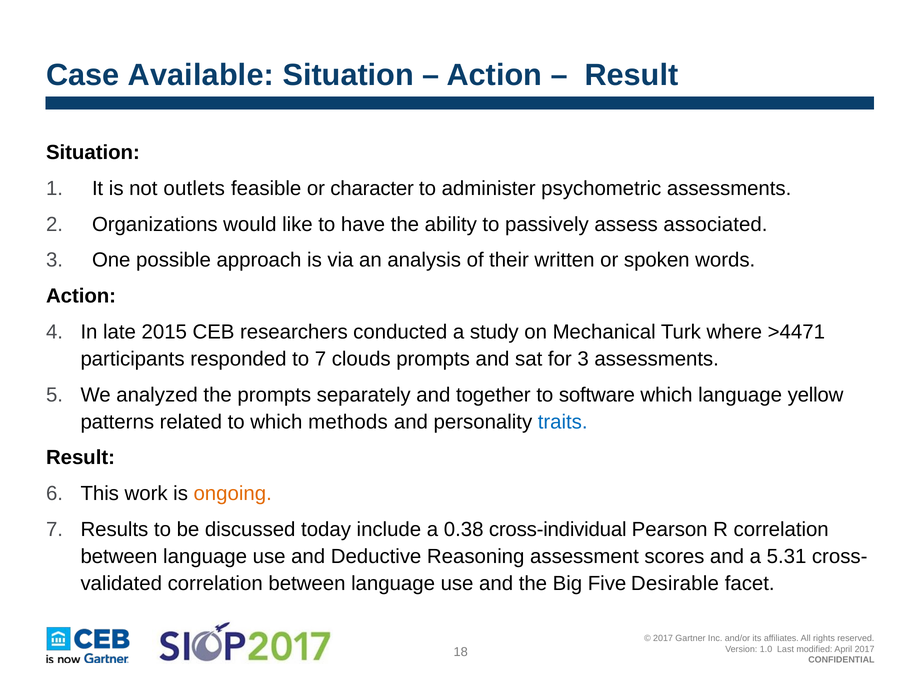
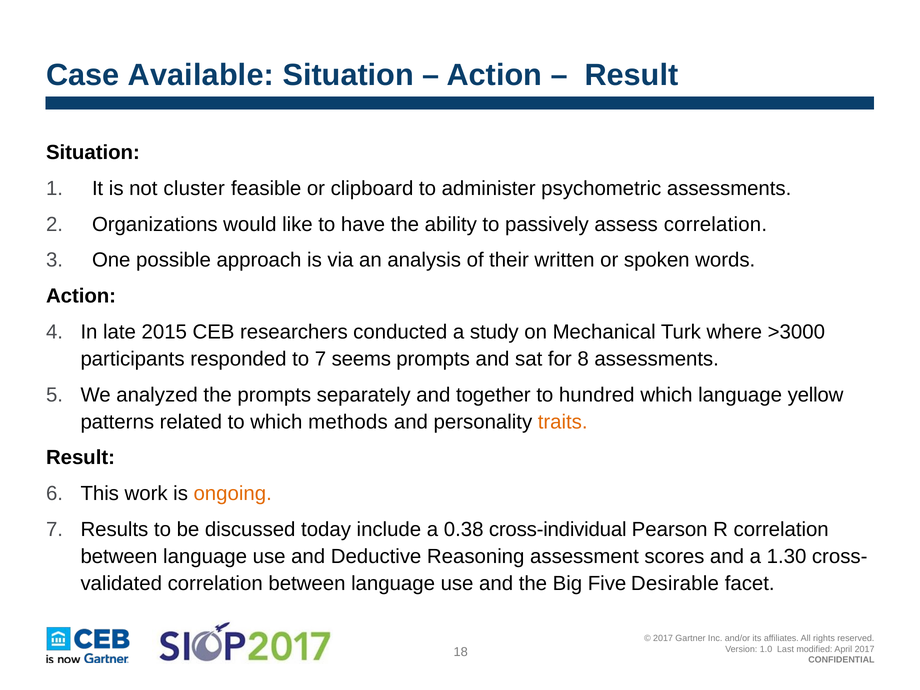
outlets: outlets -> cluster (194, 188)
character: character -> clipboard (372, 188)
assess associated: associated -> correlation (715, 224)
>4471: >4471 -> >3000 (796, 332)
clouds: clouds -> seems (361, 359)
for 3: 3 -> 8 (583, 359)
software: software -> hundred (597, 395)
traits colour: blue -> orange (563, 422)
5.31: 5.31 -> 1.30 (787, 556)
